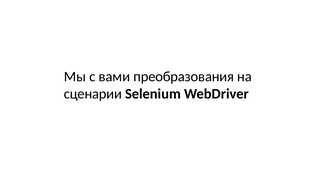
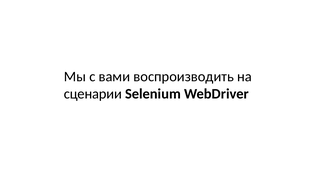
преобразования: преобразования -> воспроизводить (184, 76)
